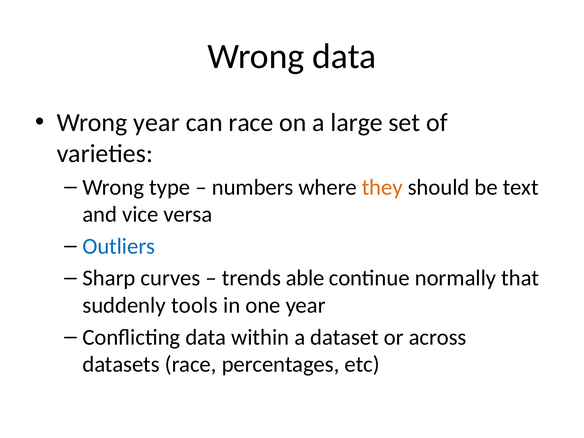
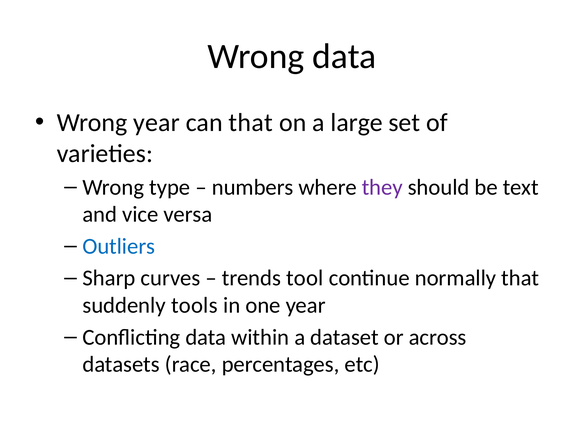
can race: race -> that (251, 123)
they colour: orange -> purple (382, 187)
able: able -> tool (305, 278)
